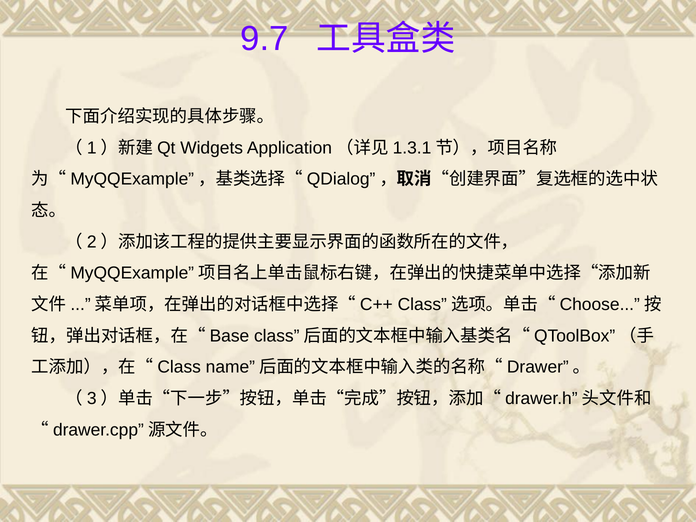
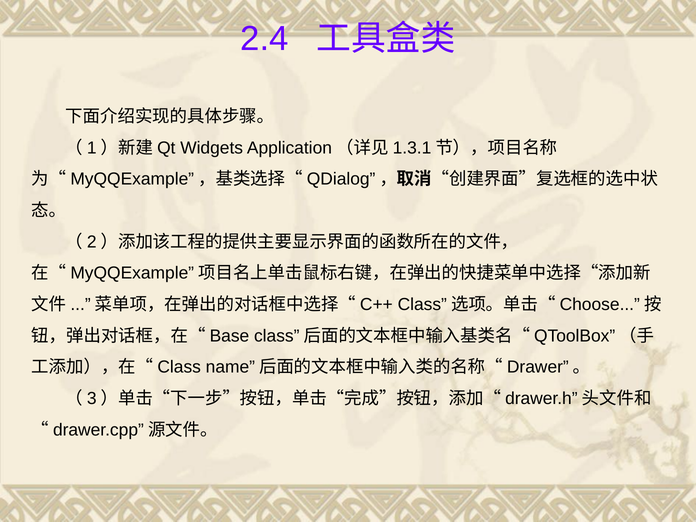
9.7: 9.7 -> 2.4 (265, 39)
